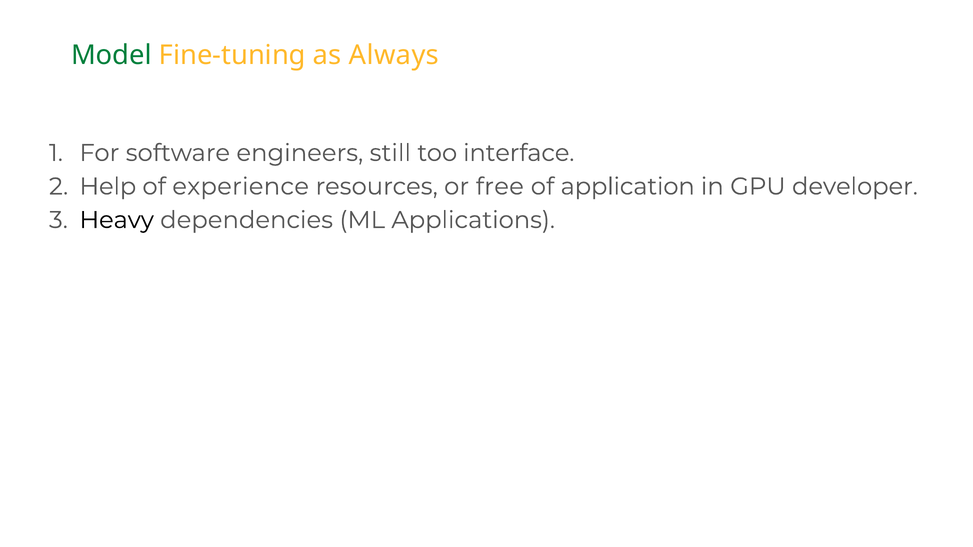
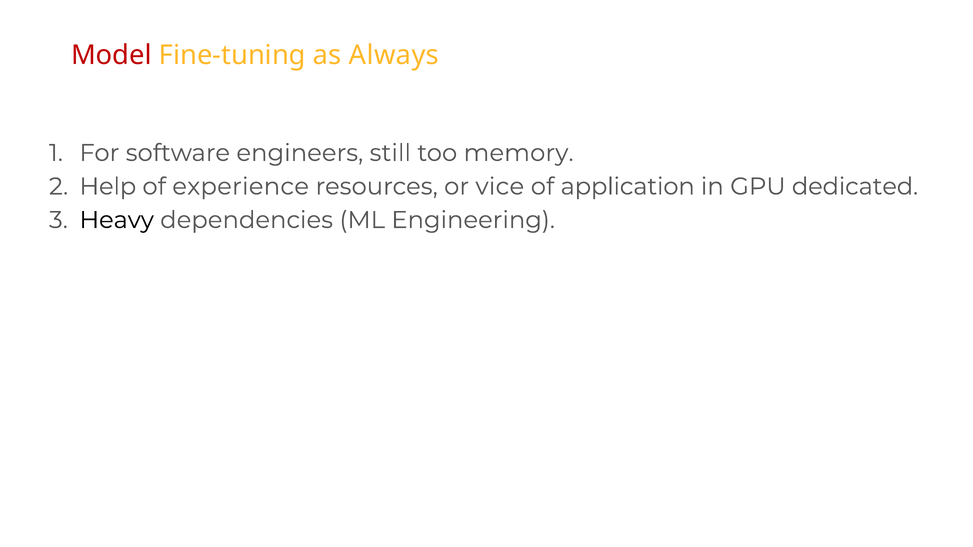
Model colour: green -> red (111, 55)
interface: interface -> memory (519, 153)
free: free -> vice (500, 187)
developer: developer -> dedicated (855, 187)
Applications: Applications -> Engineering (473, 220)
